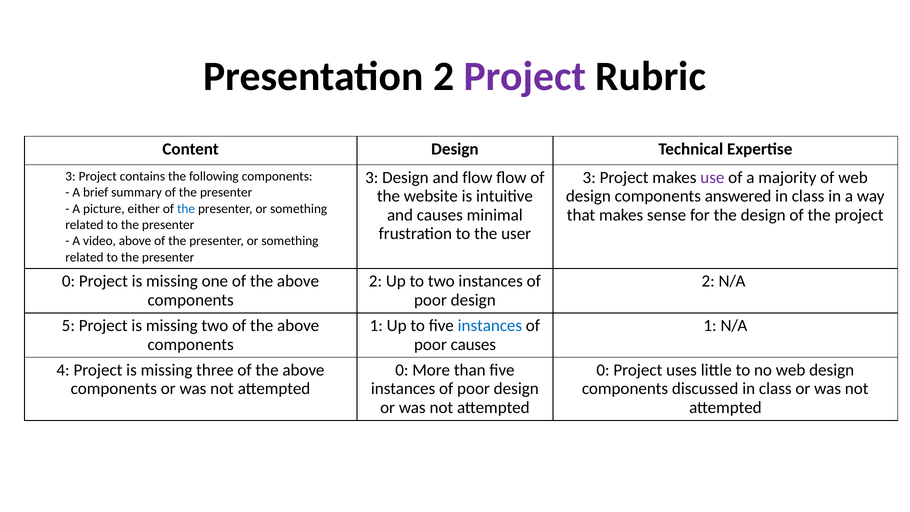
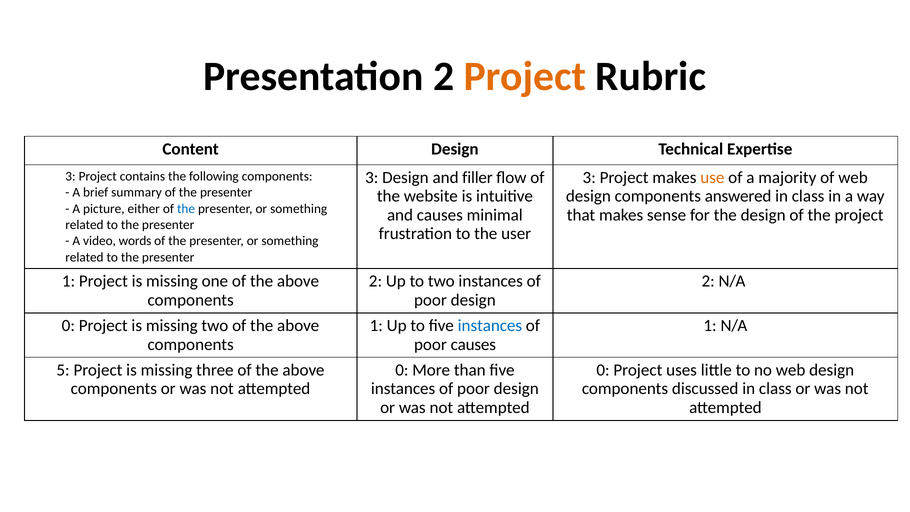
Project colour: purple -> orange (525, 76)
and flow: flow -> filler (477, 177)
use colour: purple -> orange (712, 177)
video above: above -> words (135, 241)
0: 0 -> 1 (69, 281)
5: 5 -> 0 (68, 326)
4: 4 -> 5 (63, 370)
